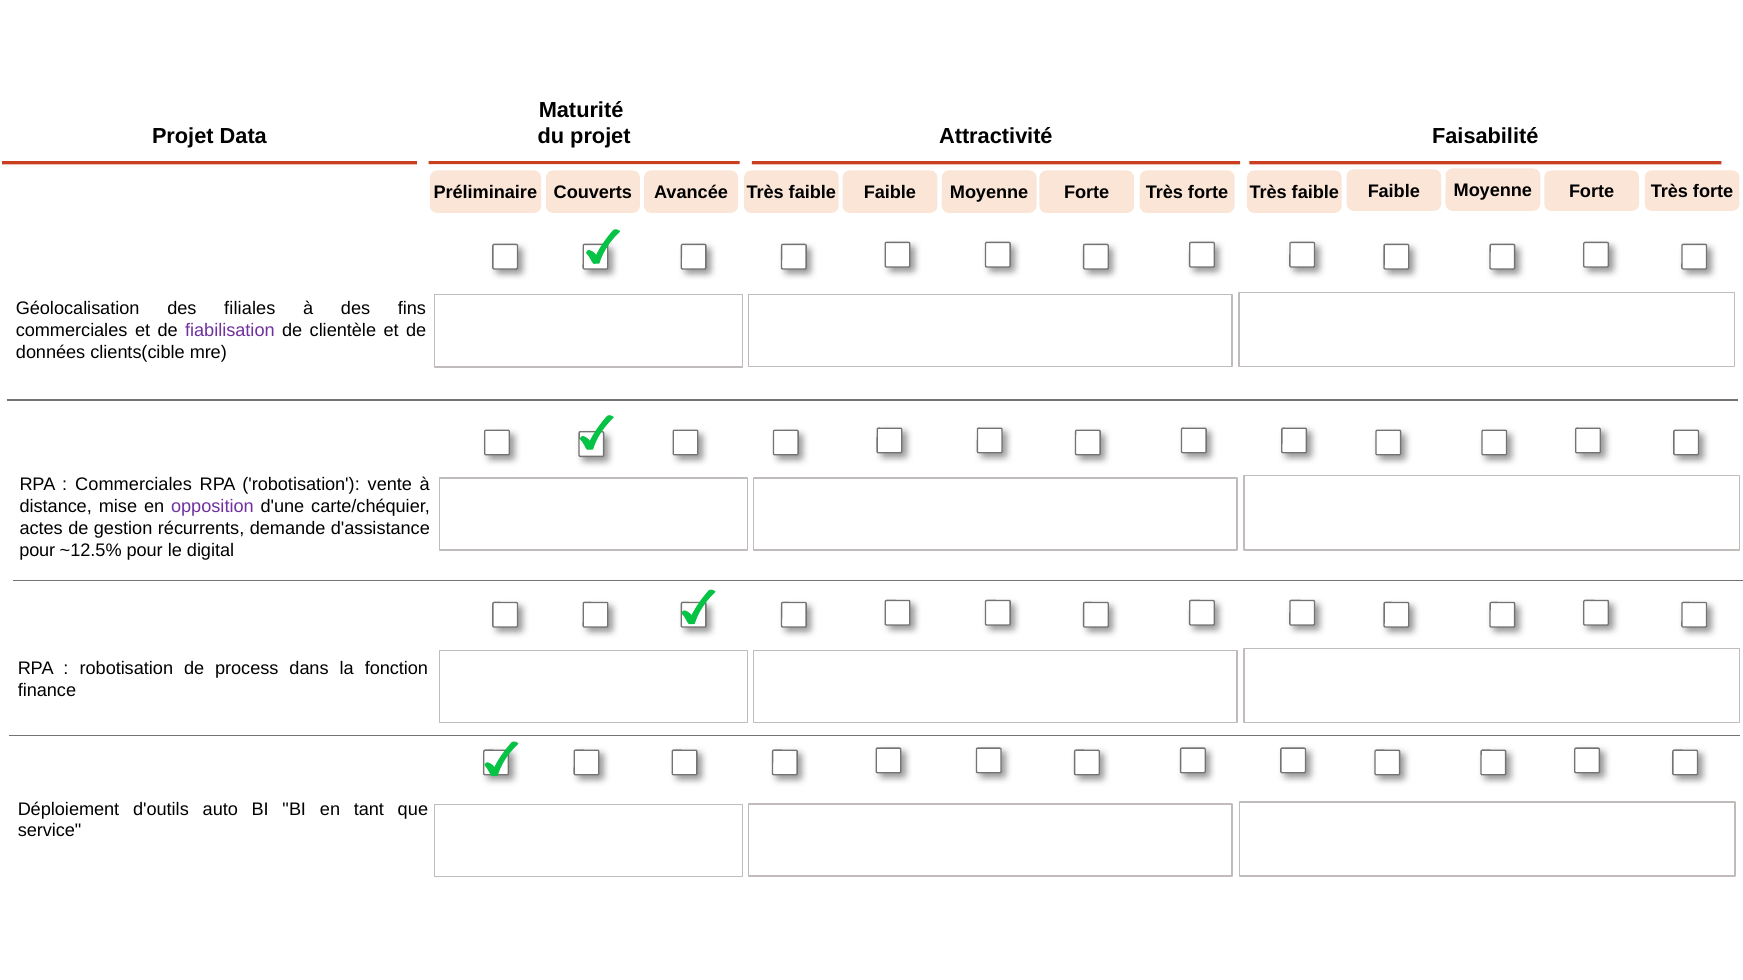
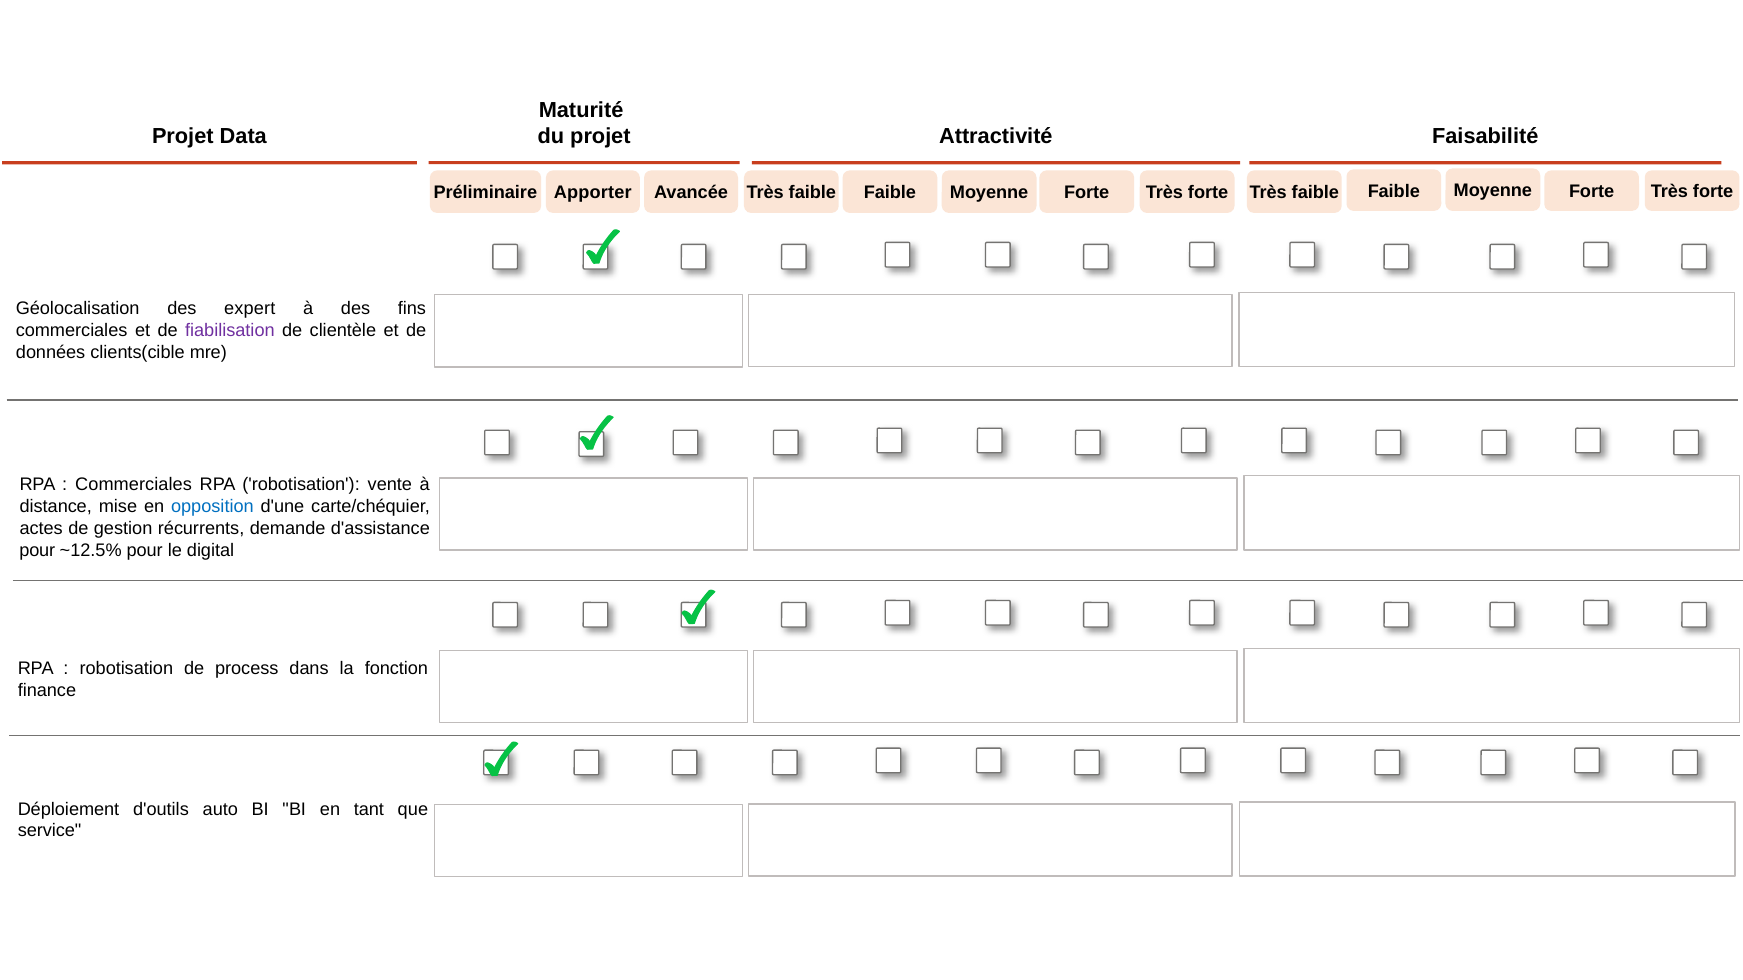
Couverts: Couverts -> Apporter (593, 193)
filiales: filiales -> expert (250, 309)
opposition colour: purple -> blue (212, 507)
